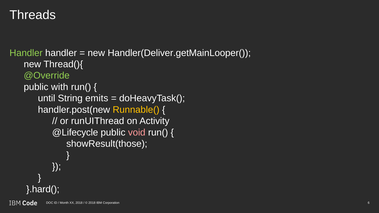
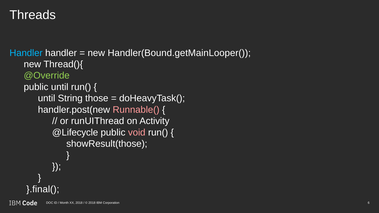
Handler colour: light green -> light blue (26, 53)
Handler(Deliver.getMainLooper(: Handler(Deliver.getMainLooper( -> Handler(Bound.getMainLooper( (179, 53)
public with: with -> until (60, 87)
emits: emits -> those (97, 98)
Runnable( colour: yellow -> pink (136, 110)
}.hard(: }.hard( -> }.final( (43, 189)
